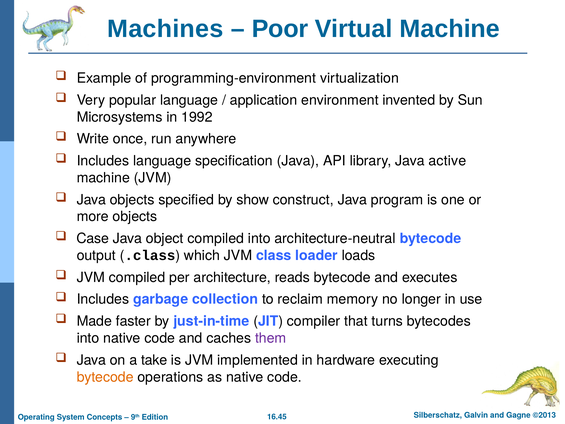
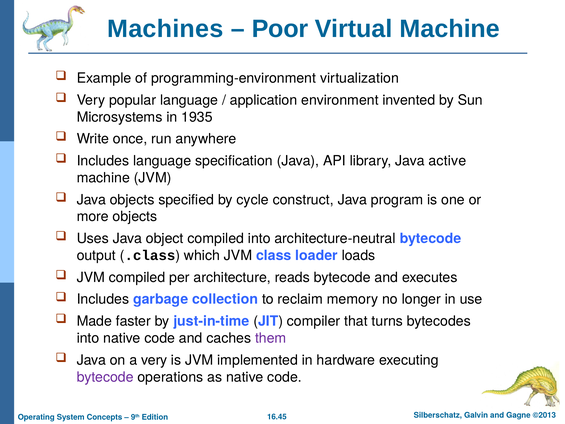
1992: 1992 -> 1935 (197, 117)
show: show -> cycle (253, 200)
Case: Case -> Uses (93, 238)
a take: take -> very (154, 360)
bytecode colour: orange -> purple (105, 377)
